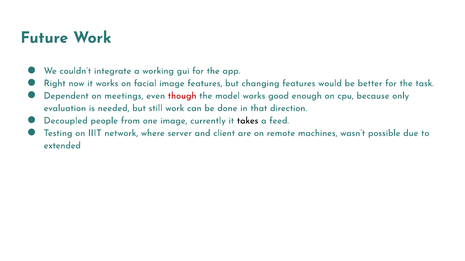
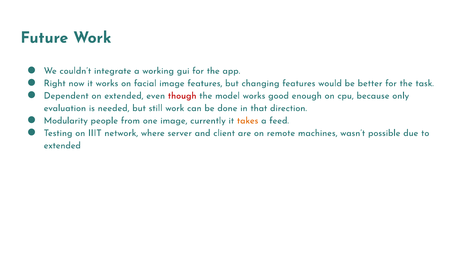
on meetings: meetings -> extended (124, 96)
Decoupled: Decoupled -> Modularity (66, 121)
takes colour: black -> orange (248, 121)
